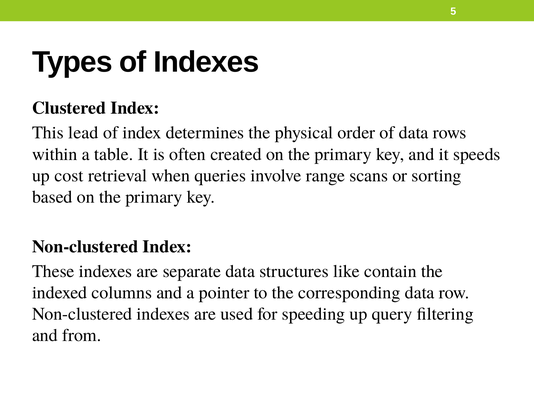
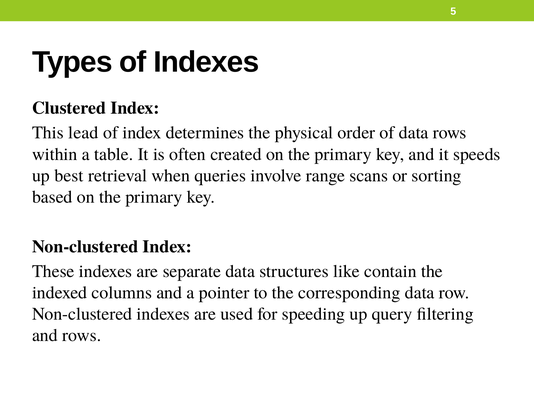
cost: cost -> best (69, 176)
and from: from -> rows (82, 336)
